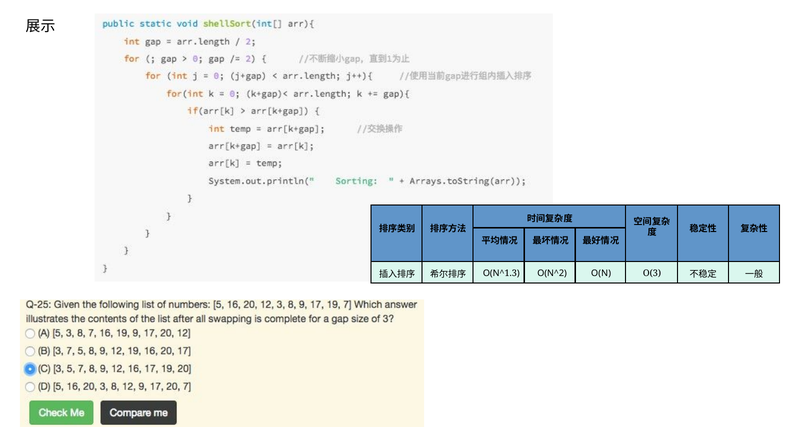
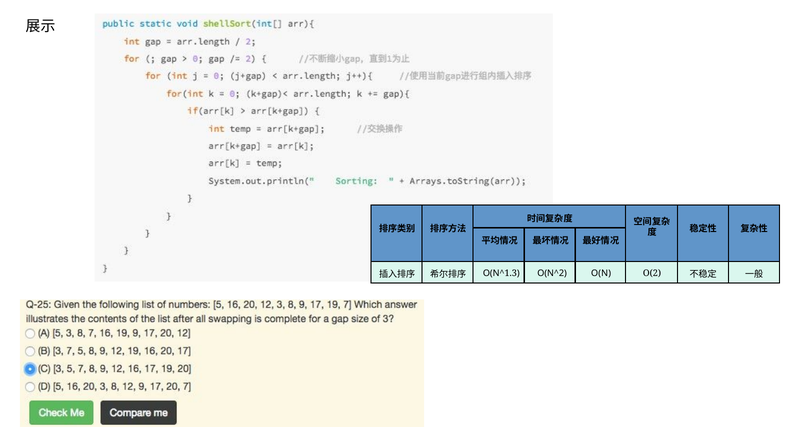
O(3: O(3 -> O(2 (652, 273)
